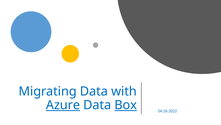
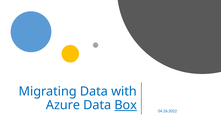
Azure underline: present -> none (63, 105)
